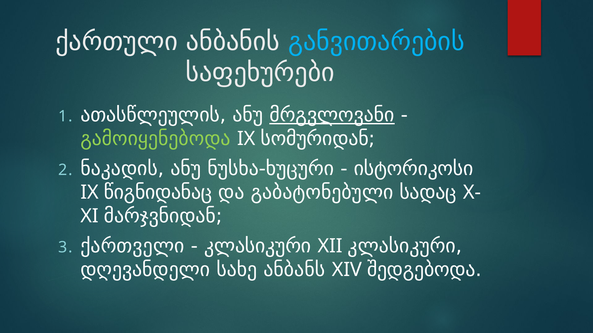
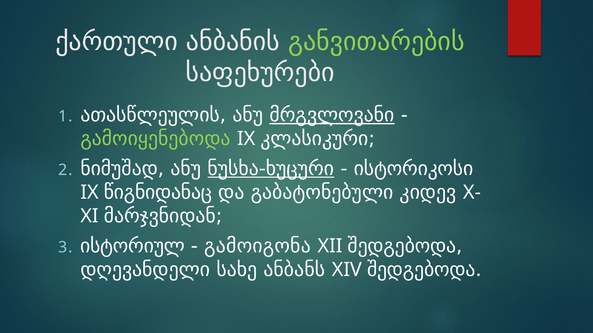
განვითარების colour: light blue -> light green (376, 42)
სომურიდან: სომურიდან -> კლასიკური (318, 139)
ნაკადის: ნაკადის -> ნიმუშად (122, 169)
ნუსხა-ხუცური underline: none -> present (271, 169)
სადაც: სადაც -> კიდევ (428, 193)
ქართველი: ქართველი -> ისტორიულ (133, 246)
კლასიკური: კლასიკური -> გამოიგონა (258, 246)
XII კლასიკური: კლასიკური -> შედგებოდა (405, 246)
